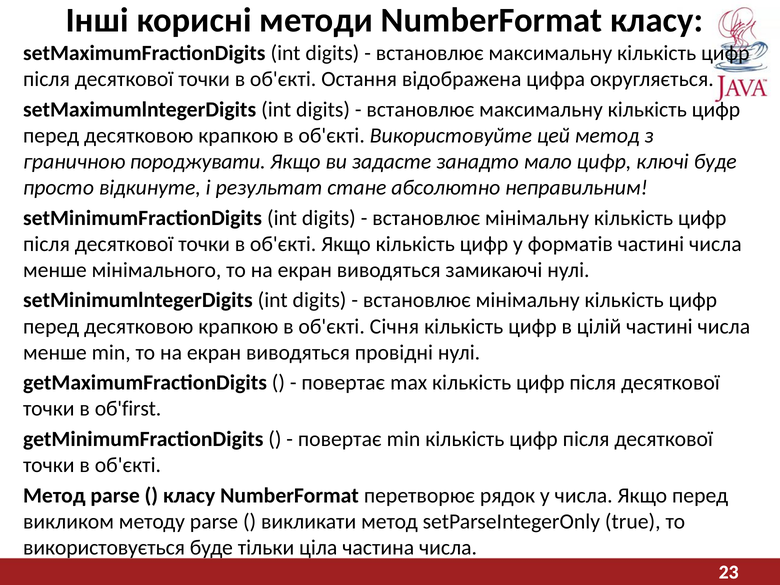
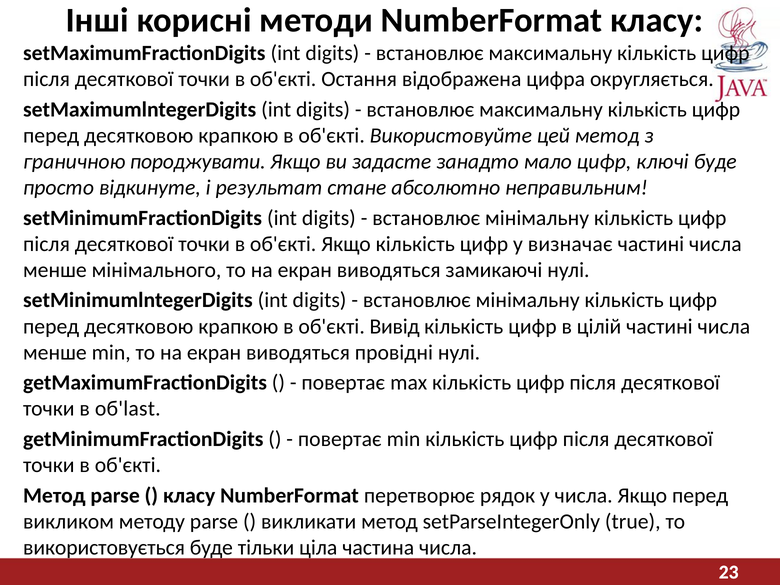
форматів: форматів -> визначає (570, 244)
Січня: Січня -> Вивід (395, 326)
об'first: об'first -> об'last (128, 409)
